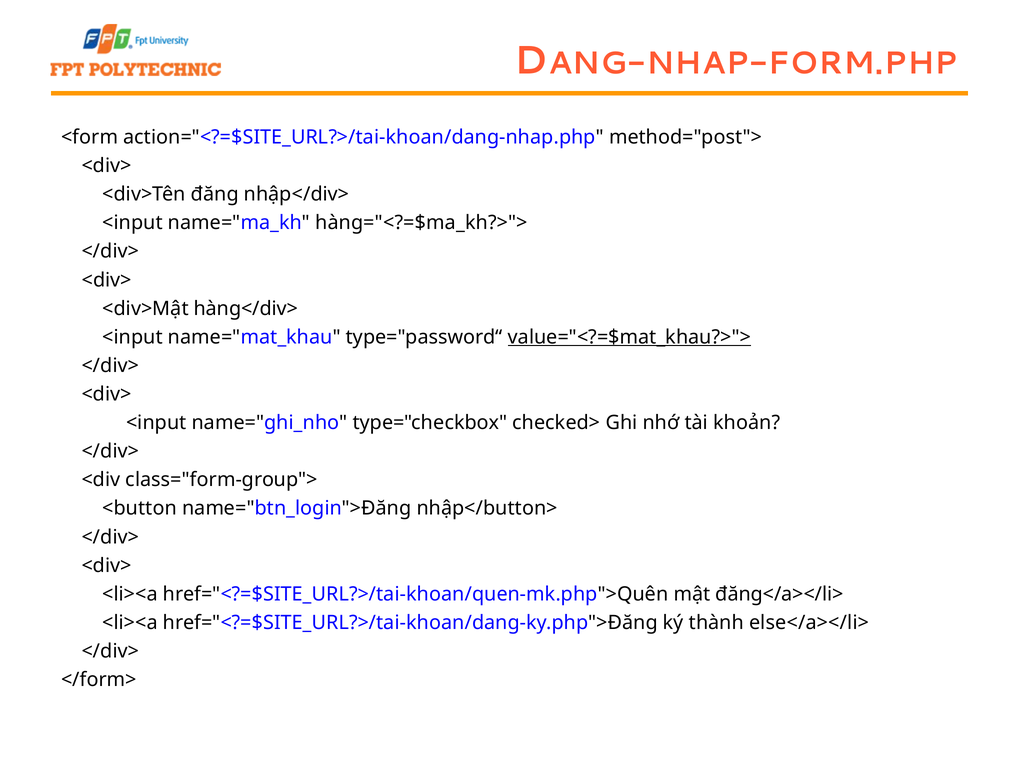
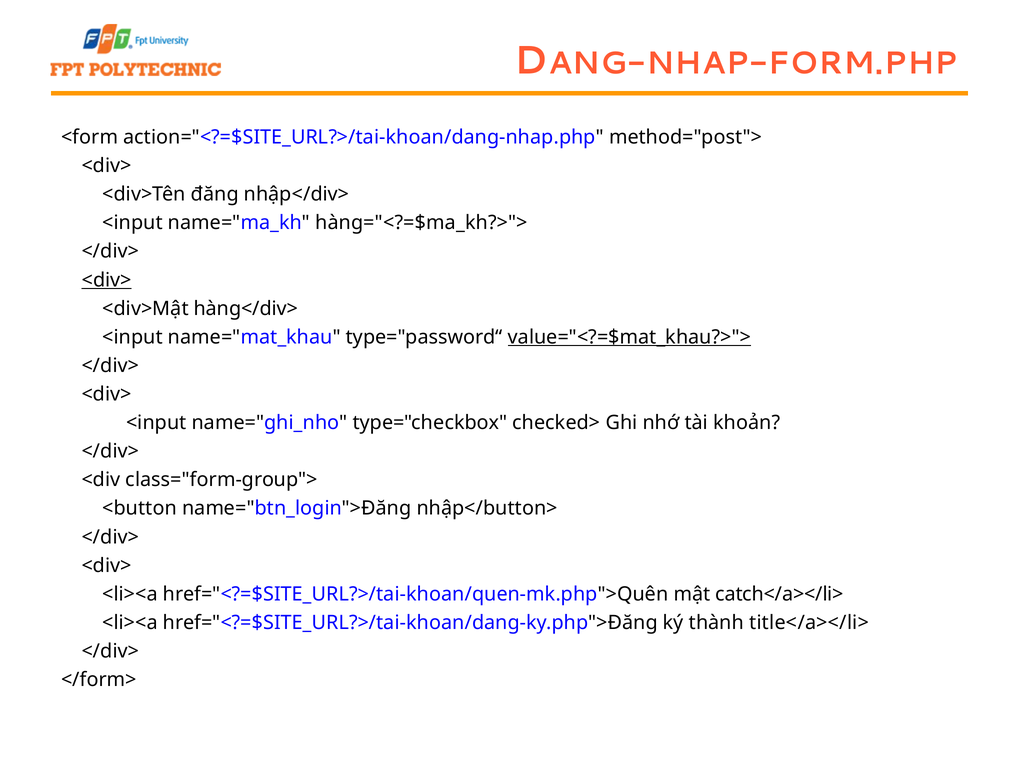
<div> underline: none -> present (107, 280)
đăng</a></li>: đăng</a></li> -> catch</a></li> (780, 594)
else</a></li>: else</a></li> -> title</a></li> (809, 623)
